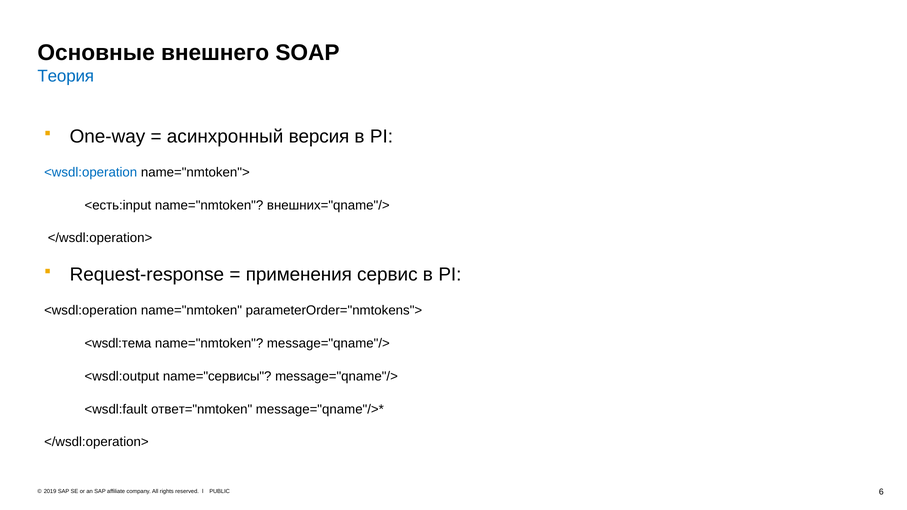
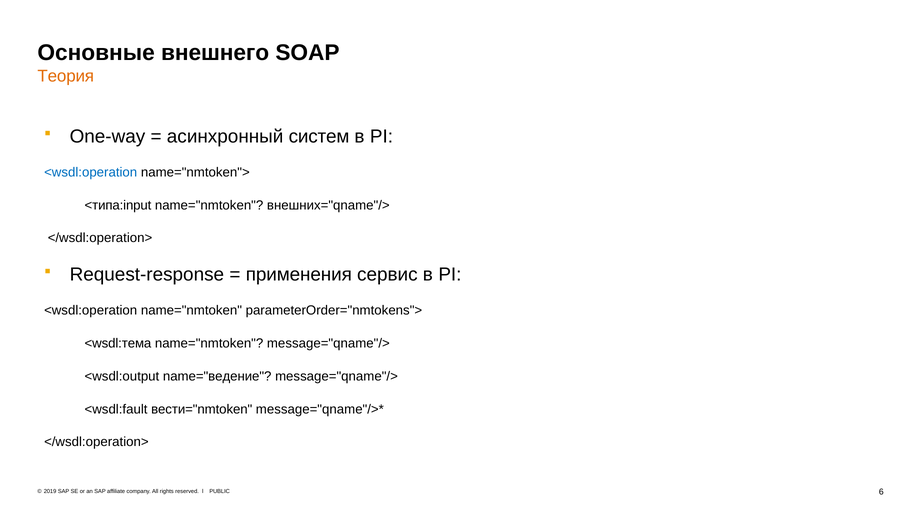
Теория colour: blue -> orange (66, 76)
версия: версия -> систем (319, 136)
<есть:input: <есть:input -> <типа:input (118, 205)
name="сервисы: name="сервисы -> name="ведение (217, 376)
ответ="nmtoken: ответ="nmtoken -> вести="nmtoken (202, 409)
